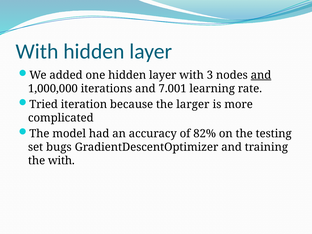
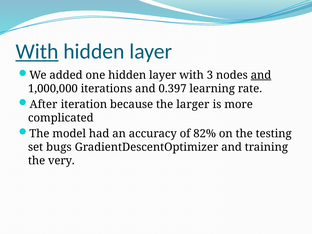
With underline: none -> present (37, 52)
7.001: 7.001 -> 0.397 (173, 89)
Tried: Tried -> After (44, 104)
the with: with -> very (61, 161)
